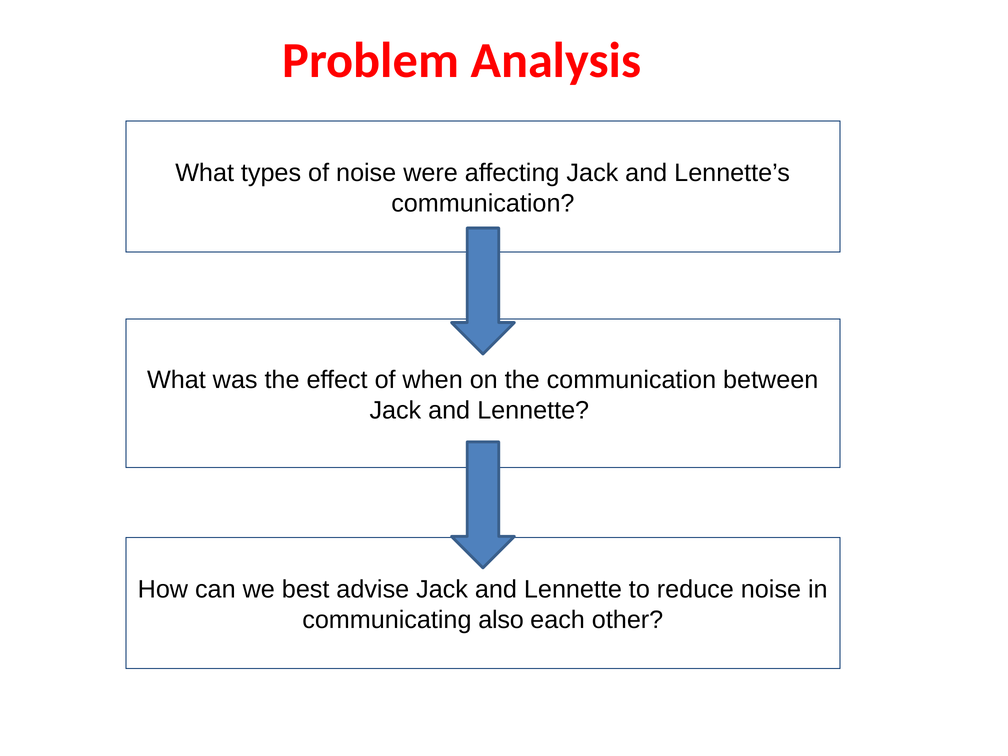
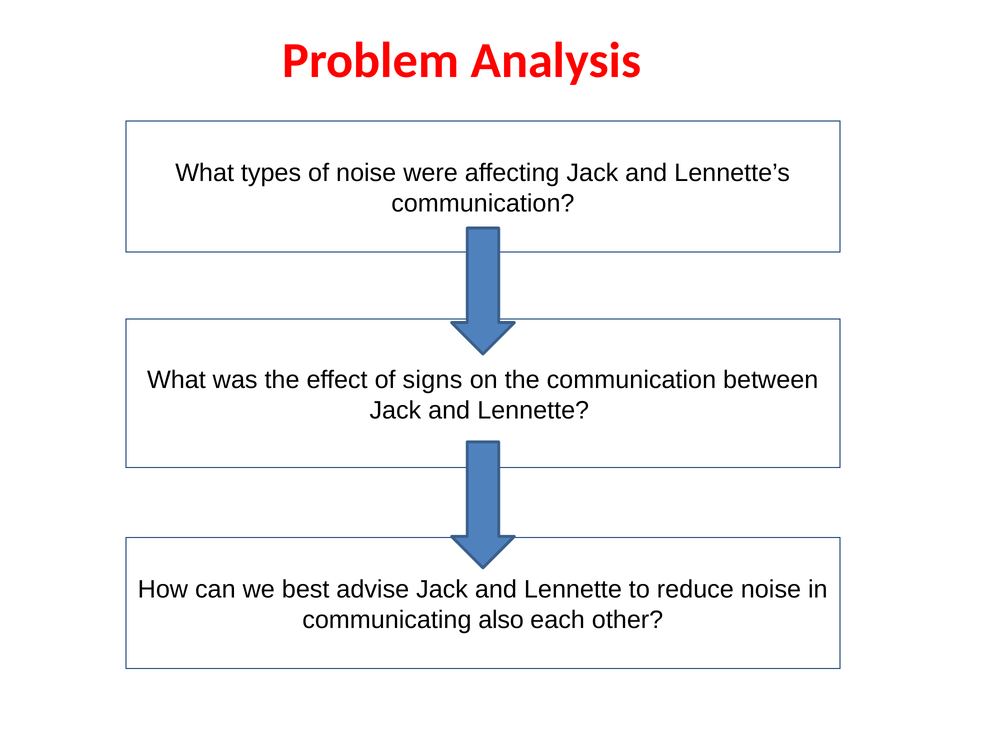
when: when -> signs (433, 380)
